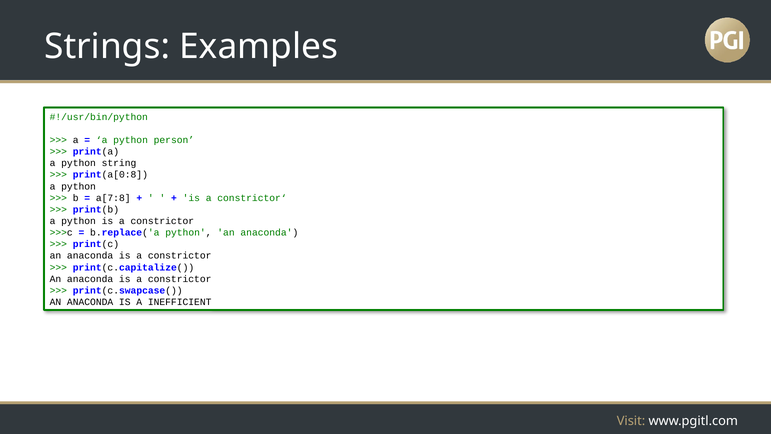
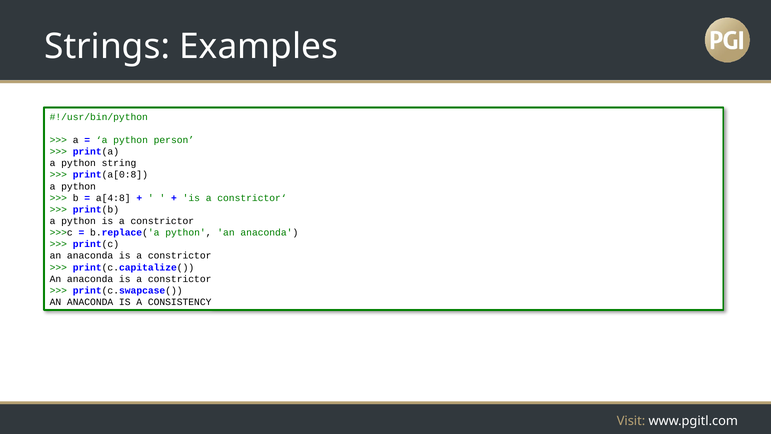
a[7:8: a[7:8 -> a[4:8 (113, 198)
INEFFICIENT: INEFFICIENT -> CONSISTENCY (180, 302)
